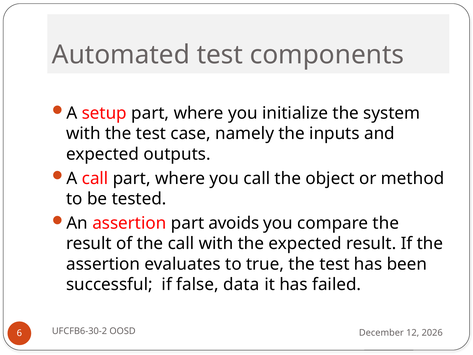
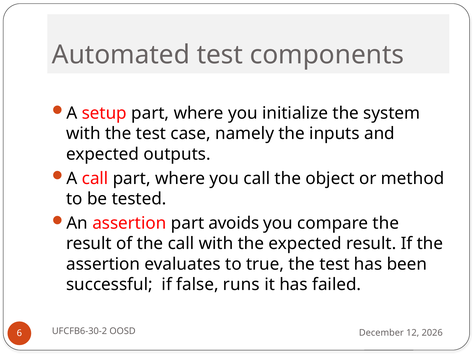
data: data -> runs (241, 284)
